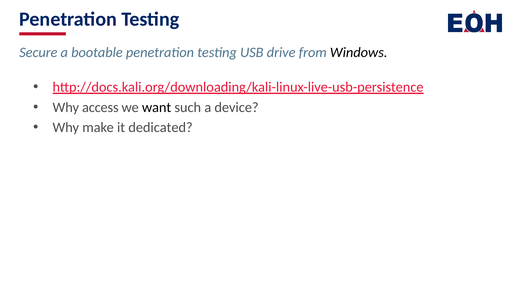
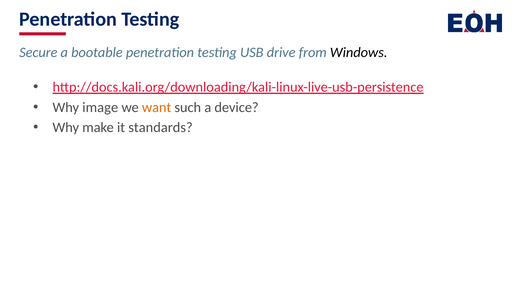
access: access -> image (100, 107)
want colour: black -> orange (157, 107)
dedicated: dedicated -> standards (160, 127)
